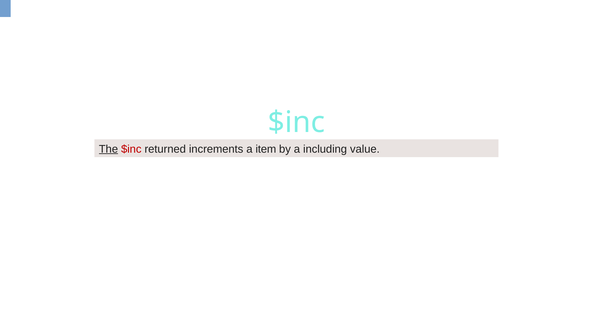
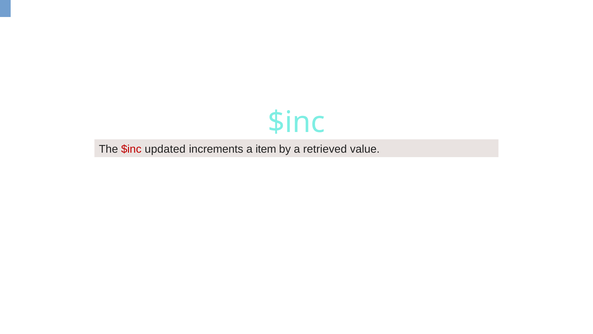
The underline: present -> none (108, 149)
returned: returned -> updated (165, 149)
including: including -> retrieved (325, 149)
